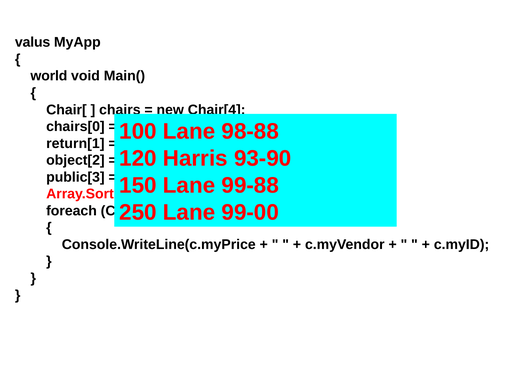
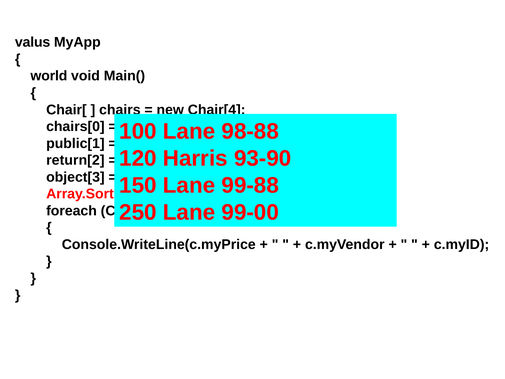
return[1: return[1 -> public[1 (75, 143)
object[2: object[2 -> return[2 (75, 160)
public[3: public[3 -> object[3 (75, 177)
